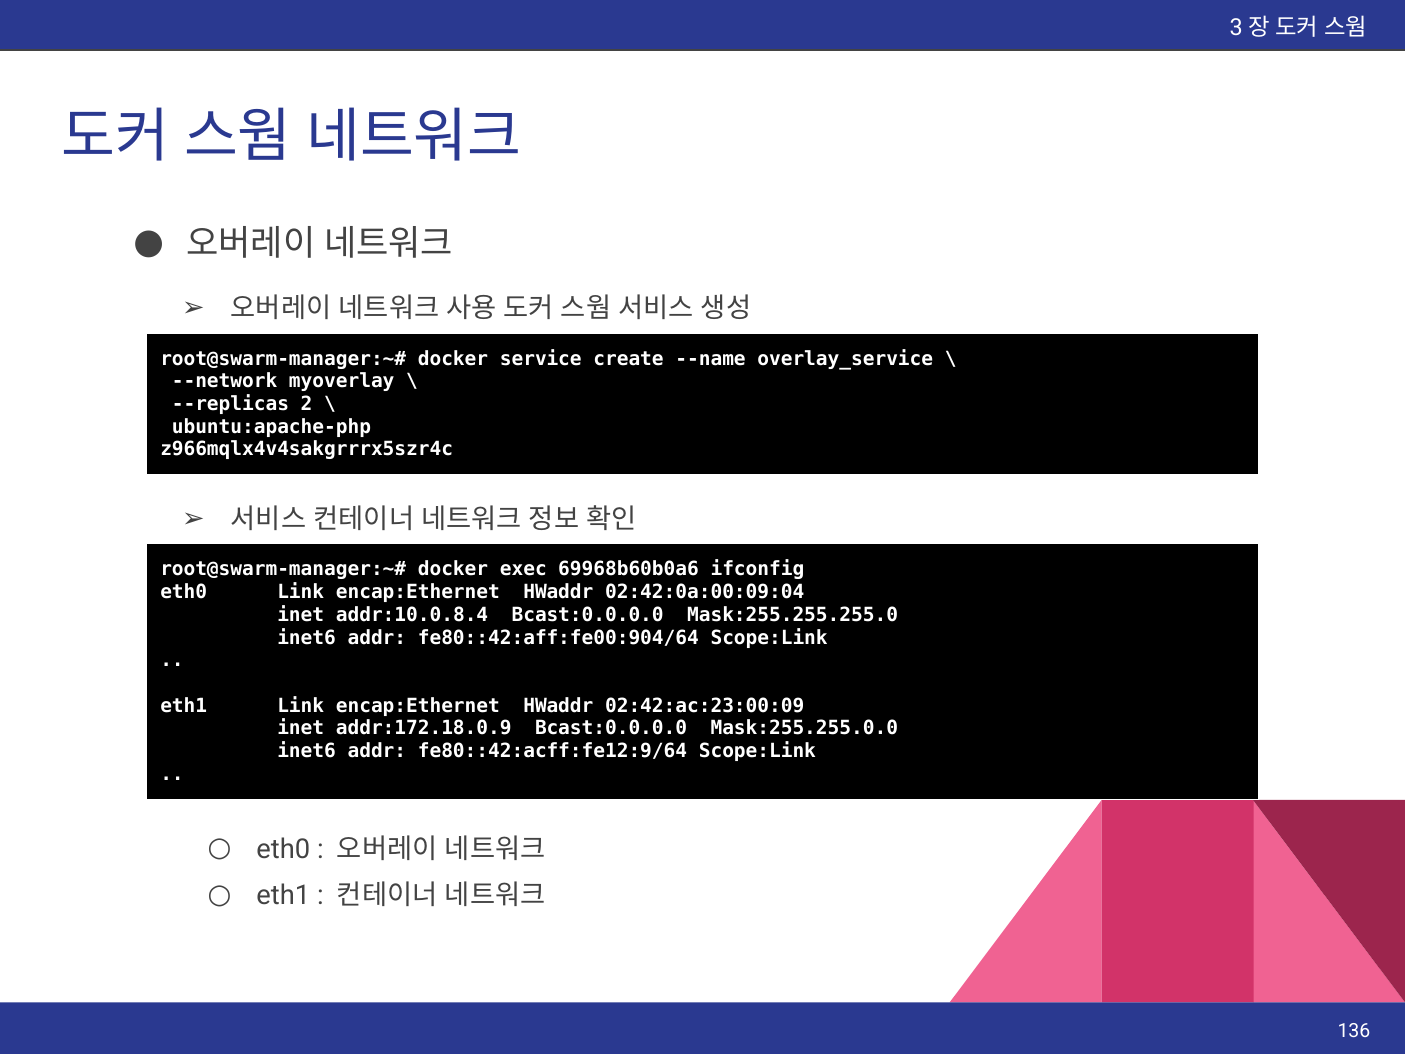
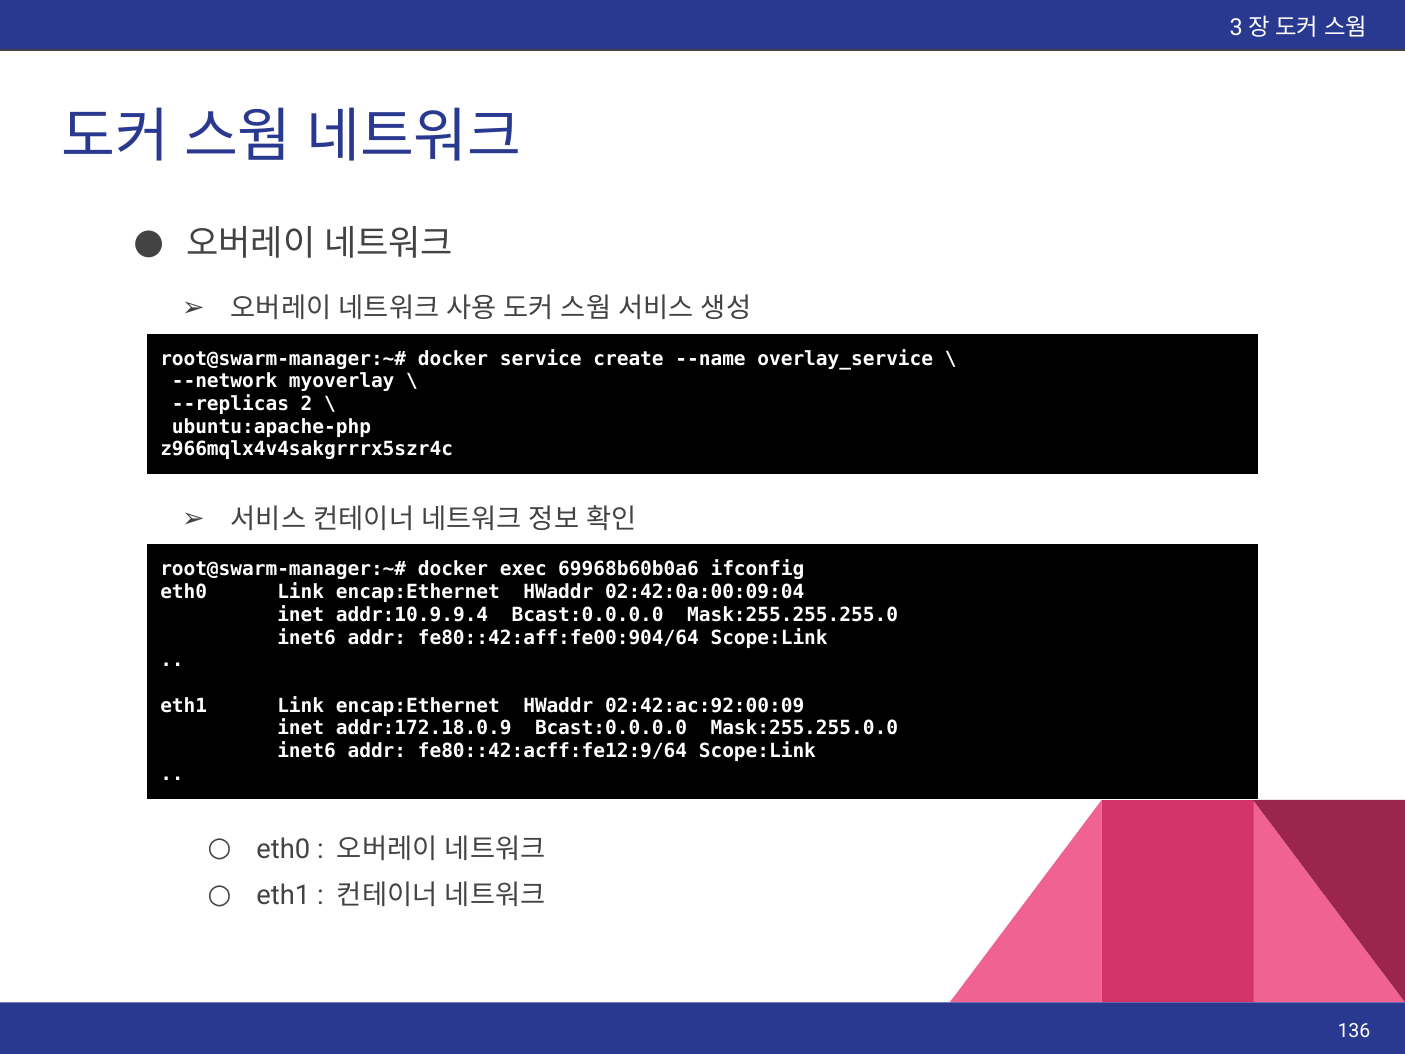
addr:10.0.8.4: addr:10.0.8.4 -> addr:10.9.9.4 (412, 615)
02:42:ac:23:00:09: 02:42:ac:23:00:09 -> 02:42:ac:92:00:09 (705, 706)
